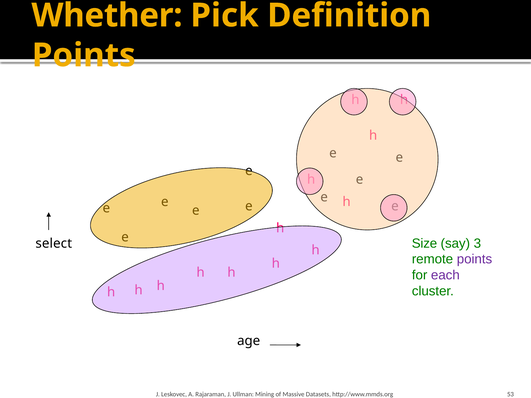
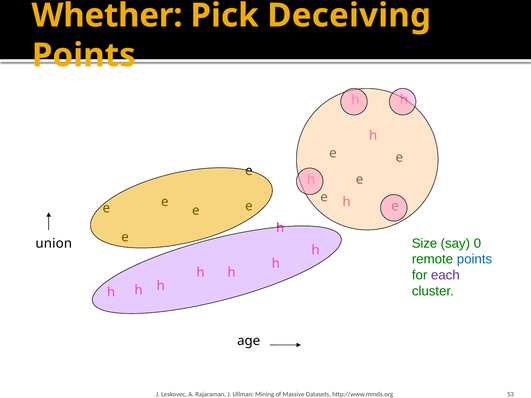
Definition: Definition -> Deceiving (349, 15)
3: 3 -> 0 (477, 244)
select: select -> union (54, 244)
points colour: purple -> blue (474, 259)
